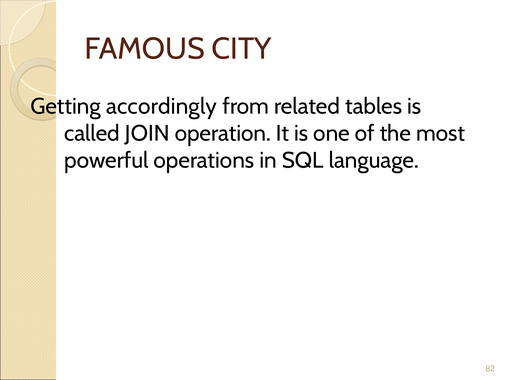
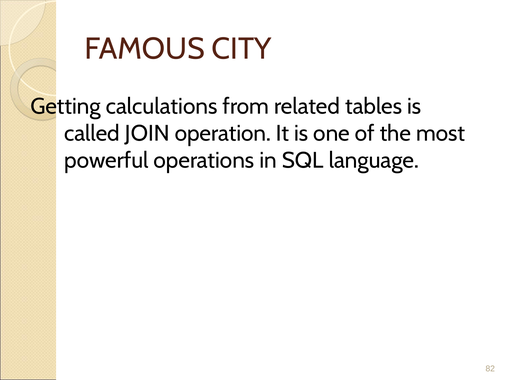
accordingly: accordingly -> calculations (162, 106)
